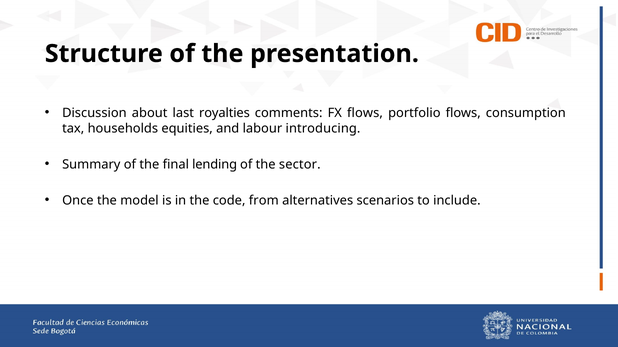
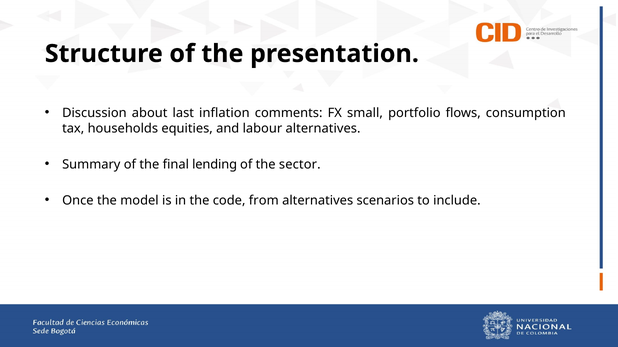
royalties: royalties -> inflation (224, 113)
FX flows: flows -> small (365, 113)
labour introducing: introducing -> alternatives (323, 129)
